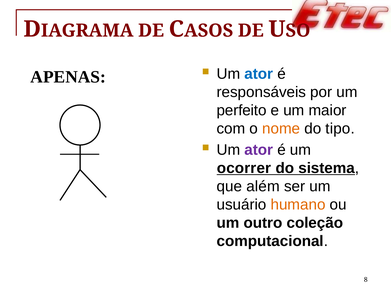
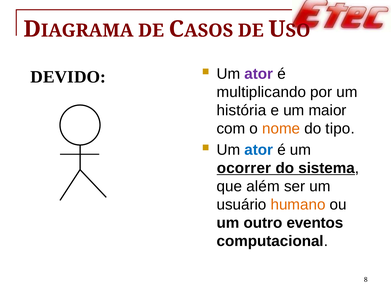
ator colour: blue -> purple (259, 74)
APENAS: APENAS -> DEVIDO (68, 77)
responsáveis: responsáveis -> multiplicando (261, 92)
perfeito: perfeito -> história (241, 110)
ator colour: purple -> blue (259, 150)
coleção: coleção -> eventos (315, 223)
